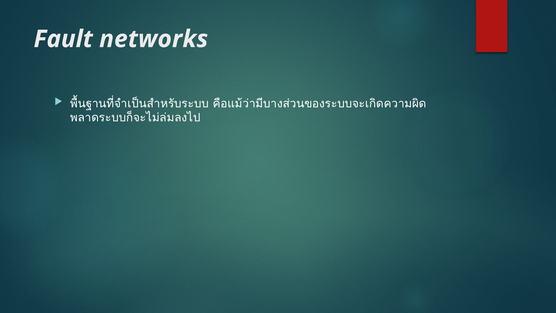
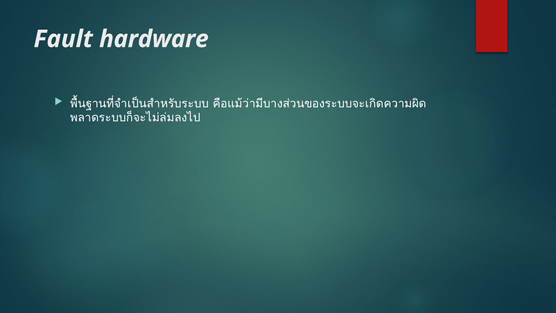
networks: networks -> hardware (154, 39)
